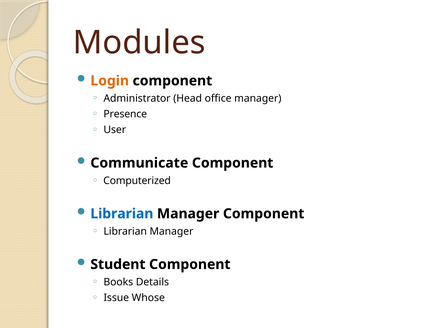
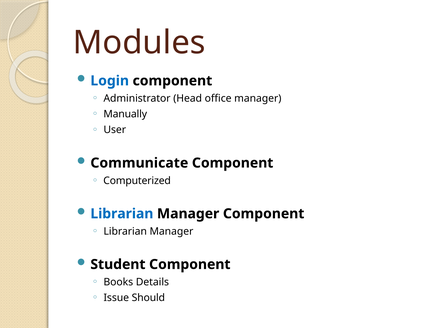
Login colour: orange -> blue (110, 81)
Presence: Presence -> Manually (125, 114)
Whose: Whose -> Should (148, 298)
